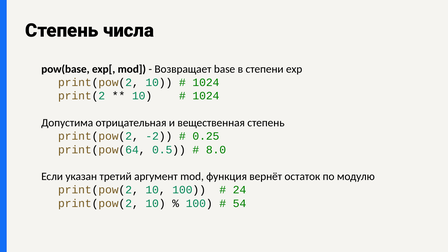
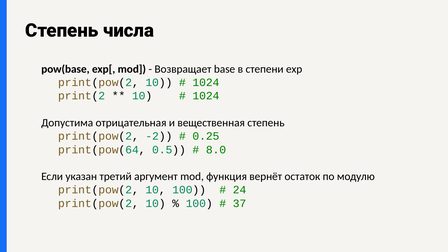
54: 54 -> 37 (240, 203)
